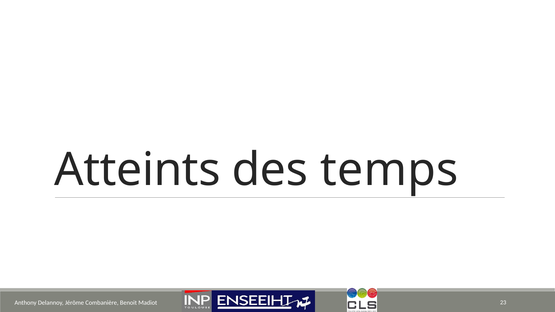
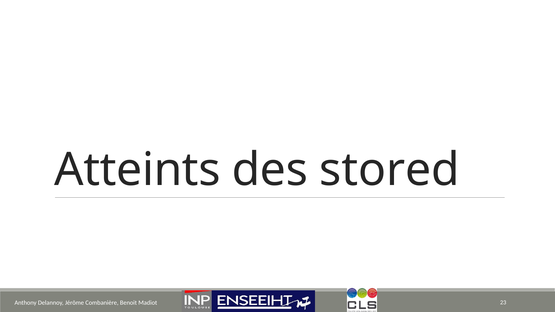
temps: temps -> stored (389, 170)
